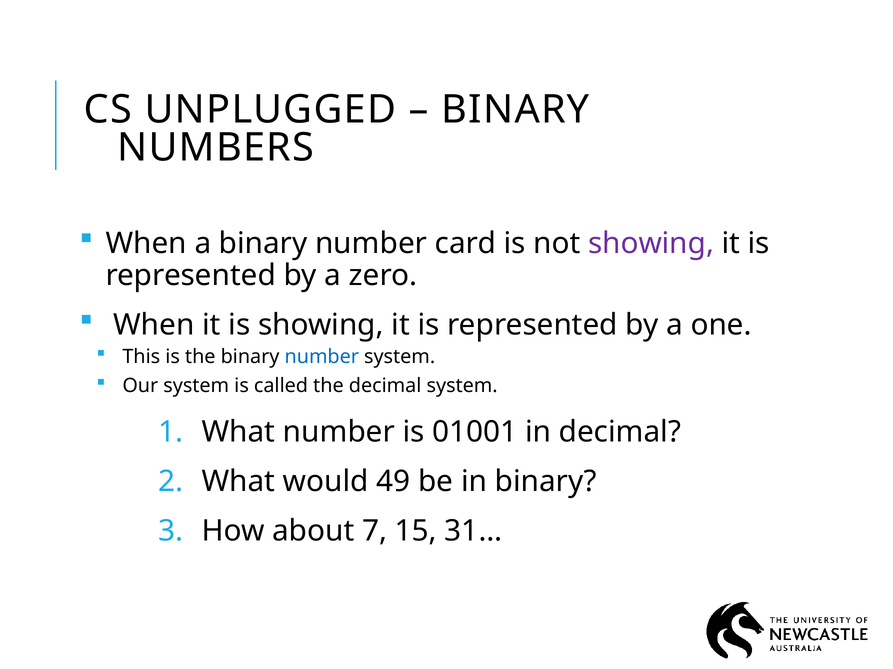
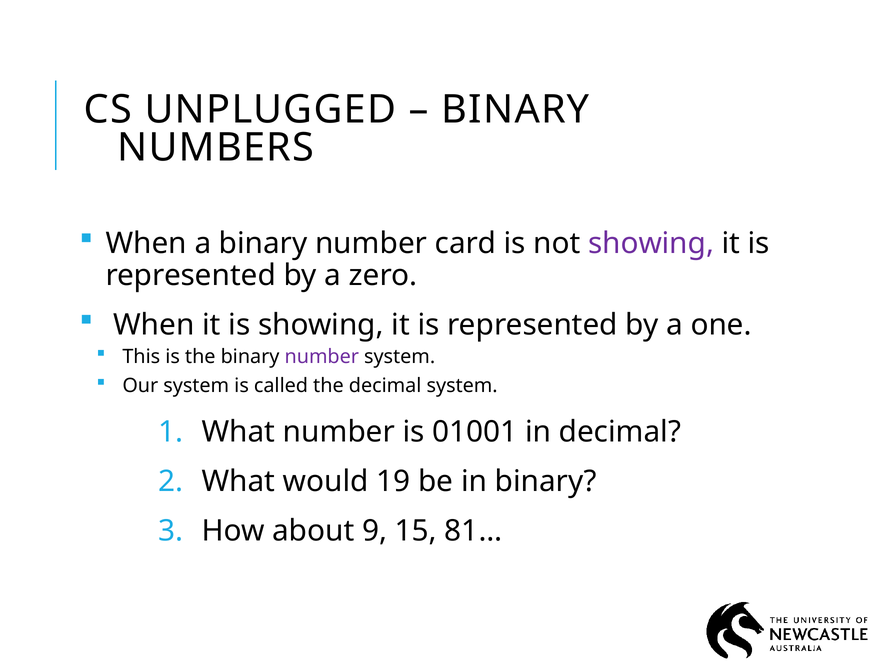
number colour: blue -> purple (322, 357)
49: 49 -> 19 (393, 482)
7: 7 -> 9 (375, 531)
31…: 31… -> 81… (473, 531)
